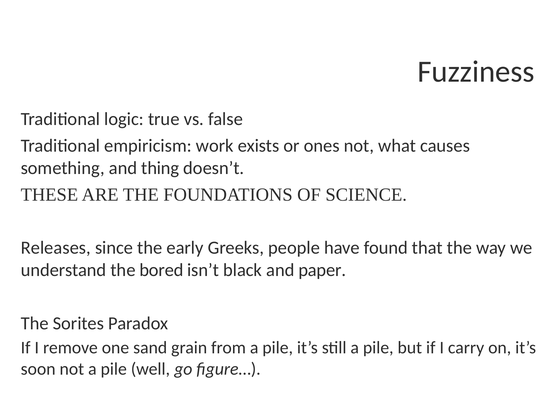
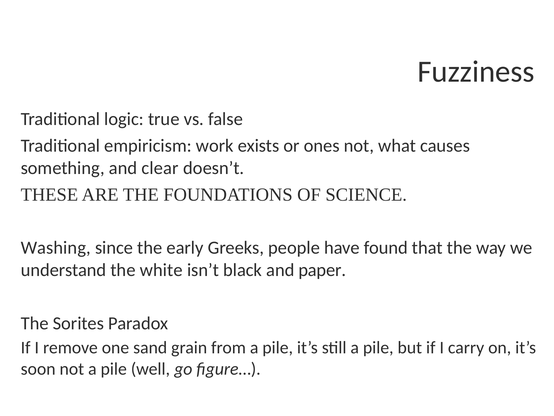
thing: thing -> clear (160, 168)
Releases: Releases -> Washing (56, 248)
bored: bored -> white (161, 270)
